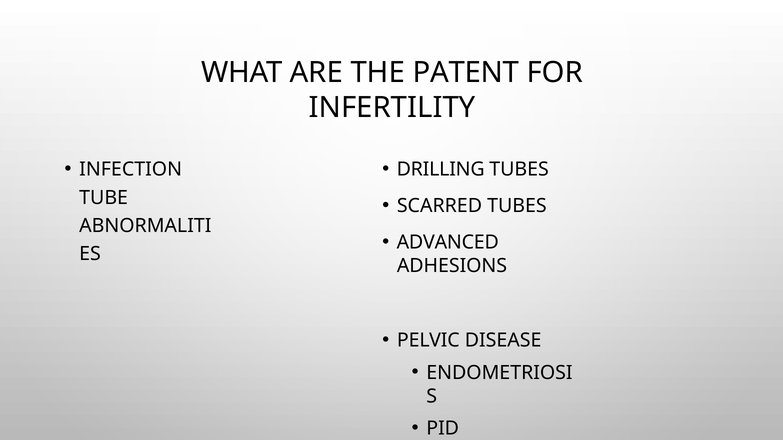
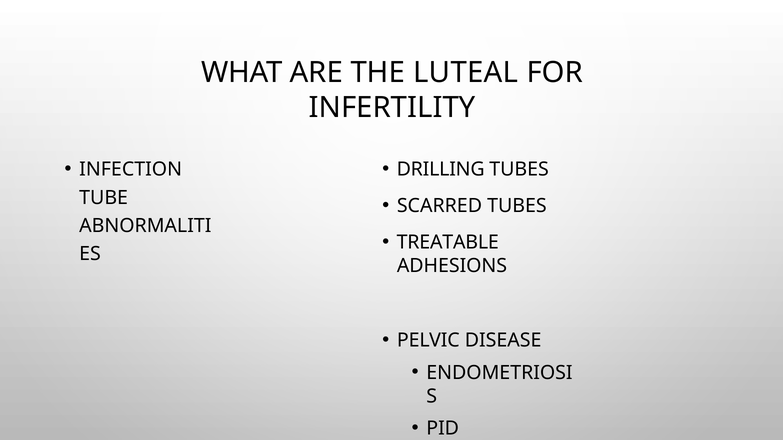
PATENT: PATENT -> LUTEAL (466, 72)
ADVANCED: ADVANCED -> TREATABLE (448, 242)
